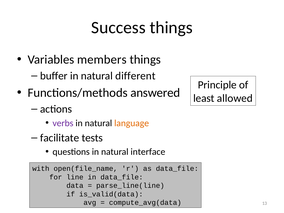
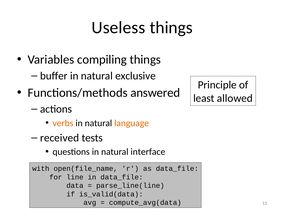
Success: Success -> Useless (118, 27)
members: members -> compiling (102, 60)
different: different -> exclusive (135, 76)
verbs colour: purple -> orange (63, 123)
facilitate: facilitate -> received (60, 138)
